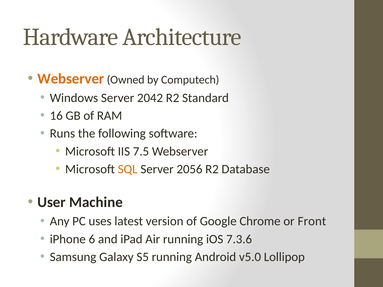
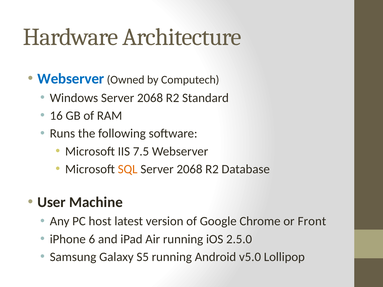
Webserver colour: orange -> blue (71, 79)
Windows Server 2042: 2042 -> 2068 (150, 98)
2056: 2056 -> 2068 (189, 169)
uses: uses -> host (100, 221)
7.3.6: 7.3.6 -> 2.5.0 (239, 239)
